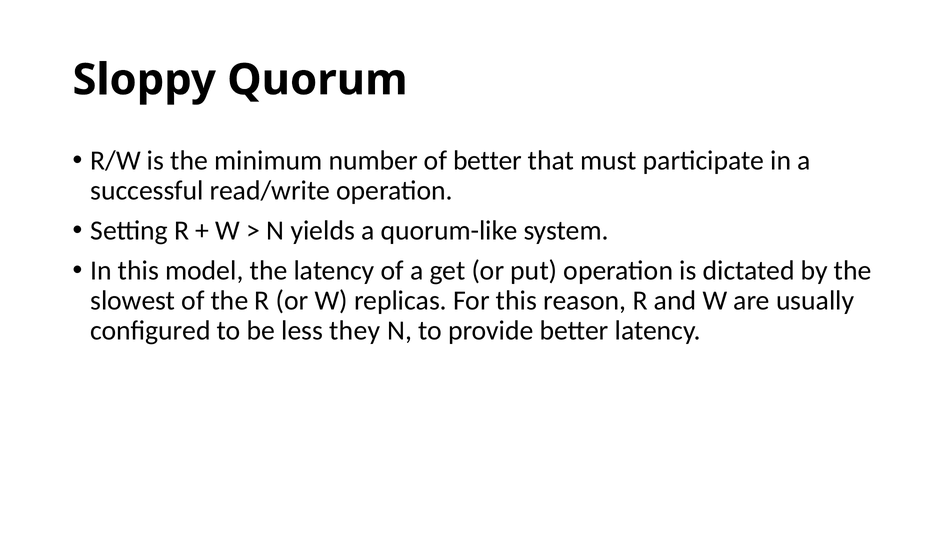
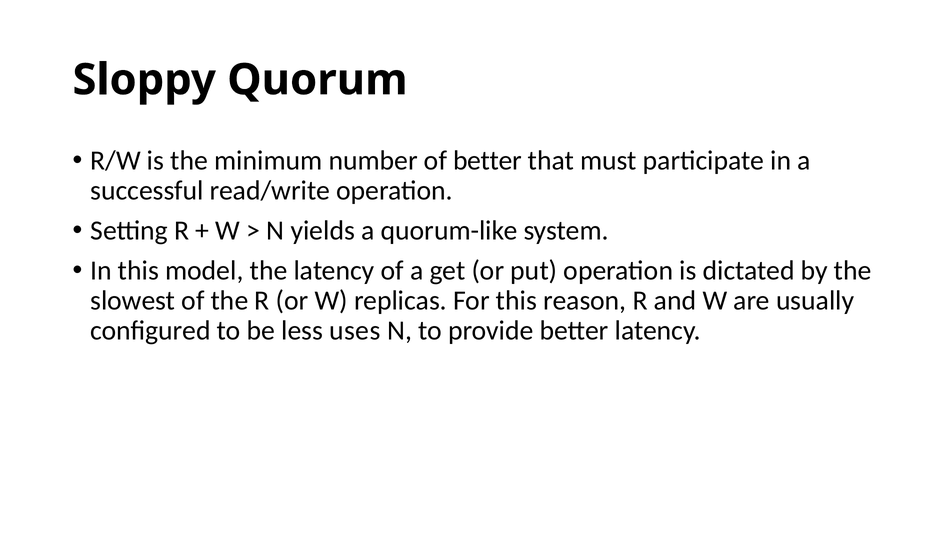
they: they -> uses (355, 330)
